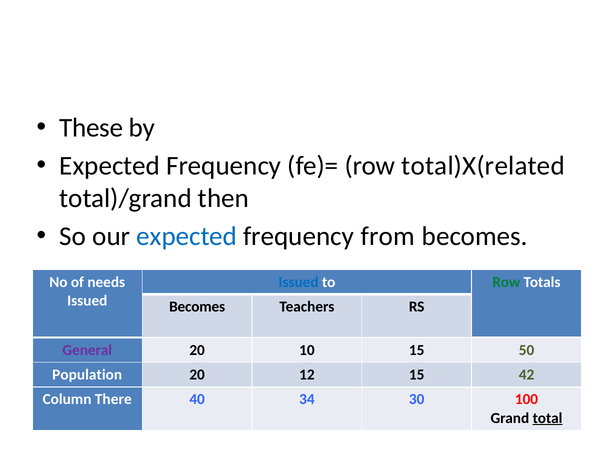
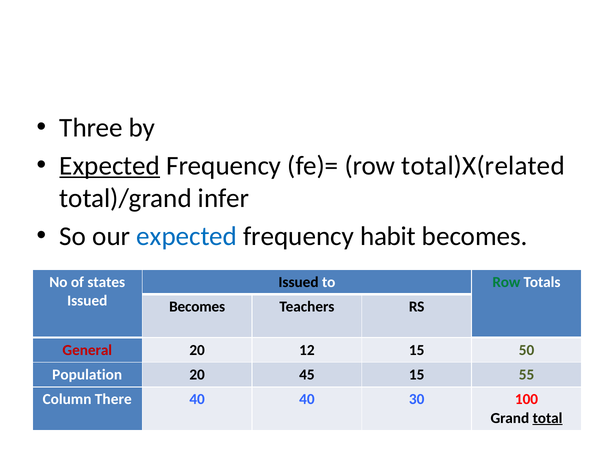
These: These -> Three (91, 128)
Expected underline: none -> present (110, 166)
then: then -> infer (224, 198)
from: from -> habit (388, 236)
needs: needs -> states (106, 282)
Issued colour: blue -> black (298, 282)
General colour: purple -> red (87, 350)
10: 10 -> 12 (307, 350)
12: 12 -> 45 (307, 375)
42: 42 -> 55 (527, 375)
40 34: 34 -> 40 (307, 400)
